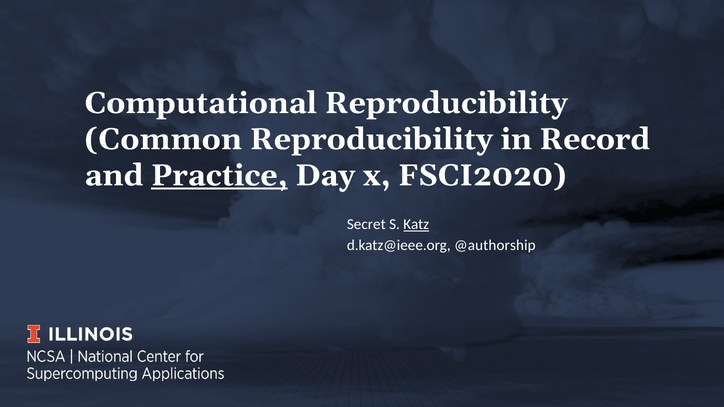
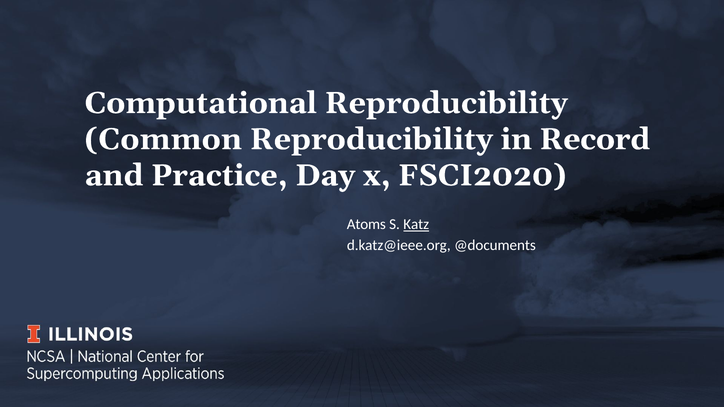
Practice underline: present -> none (219, 176)
Secret: Secret -> Atoms (366, 225)
@authorship: @authorship -> @documents (495, 246)
